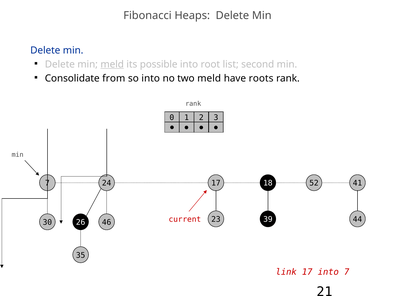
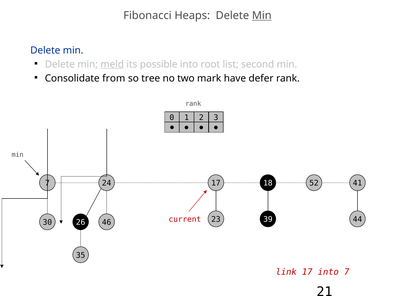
Min underline: none -> present (262, 16)
so into: into -> tree (151, 78)
two meld: meld -> mark (209, 78)
roots: roots -> defer (261, 78)
